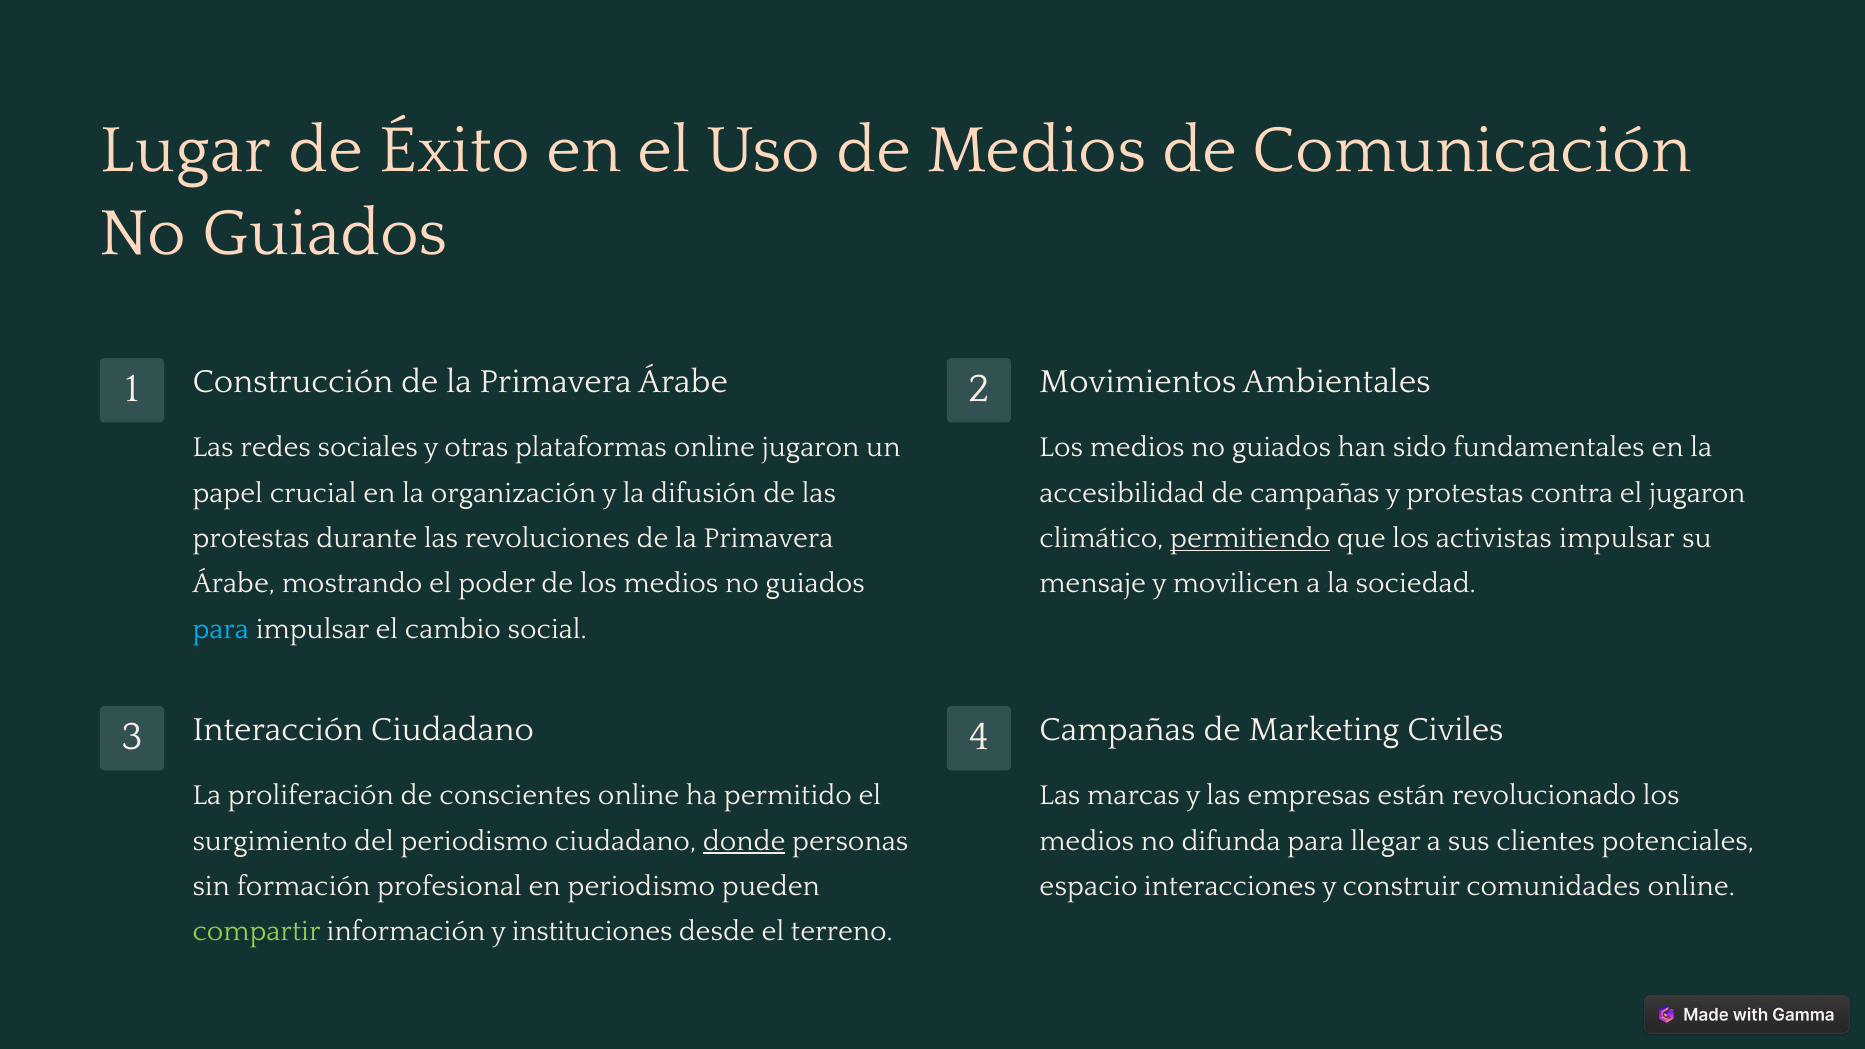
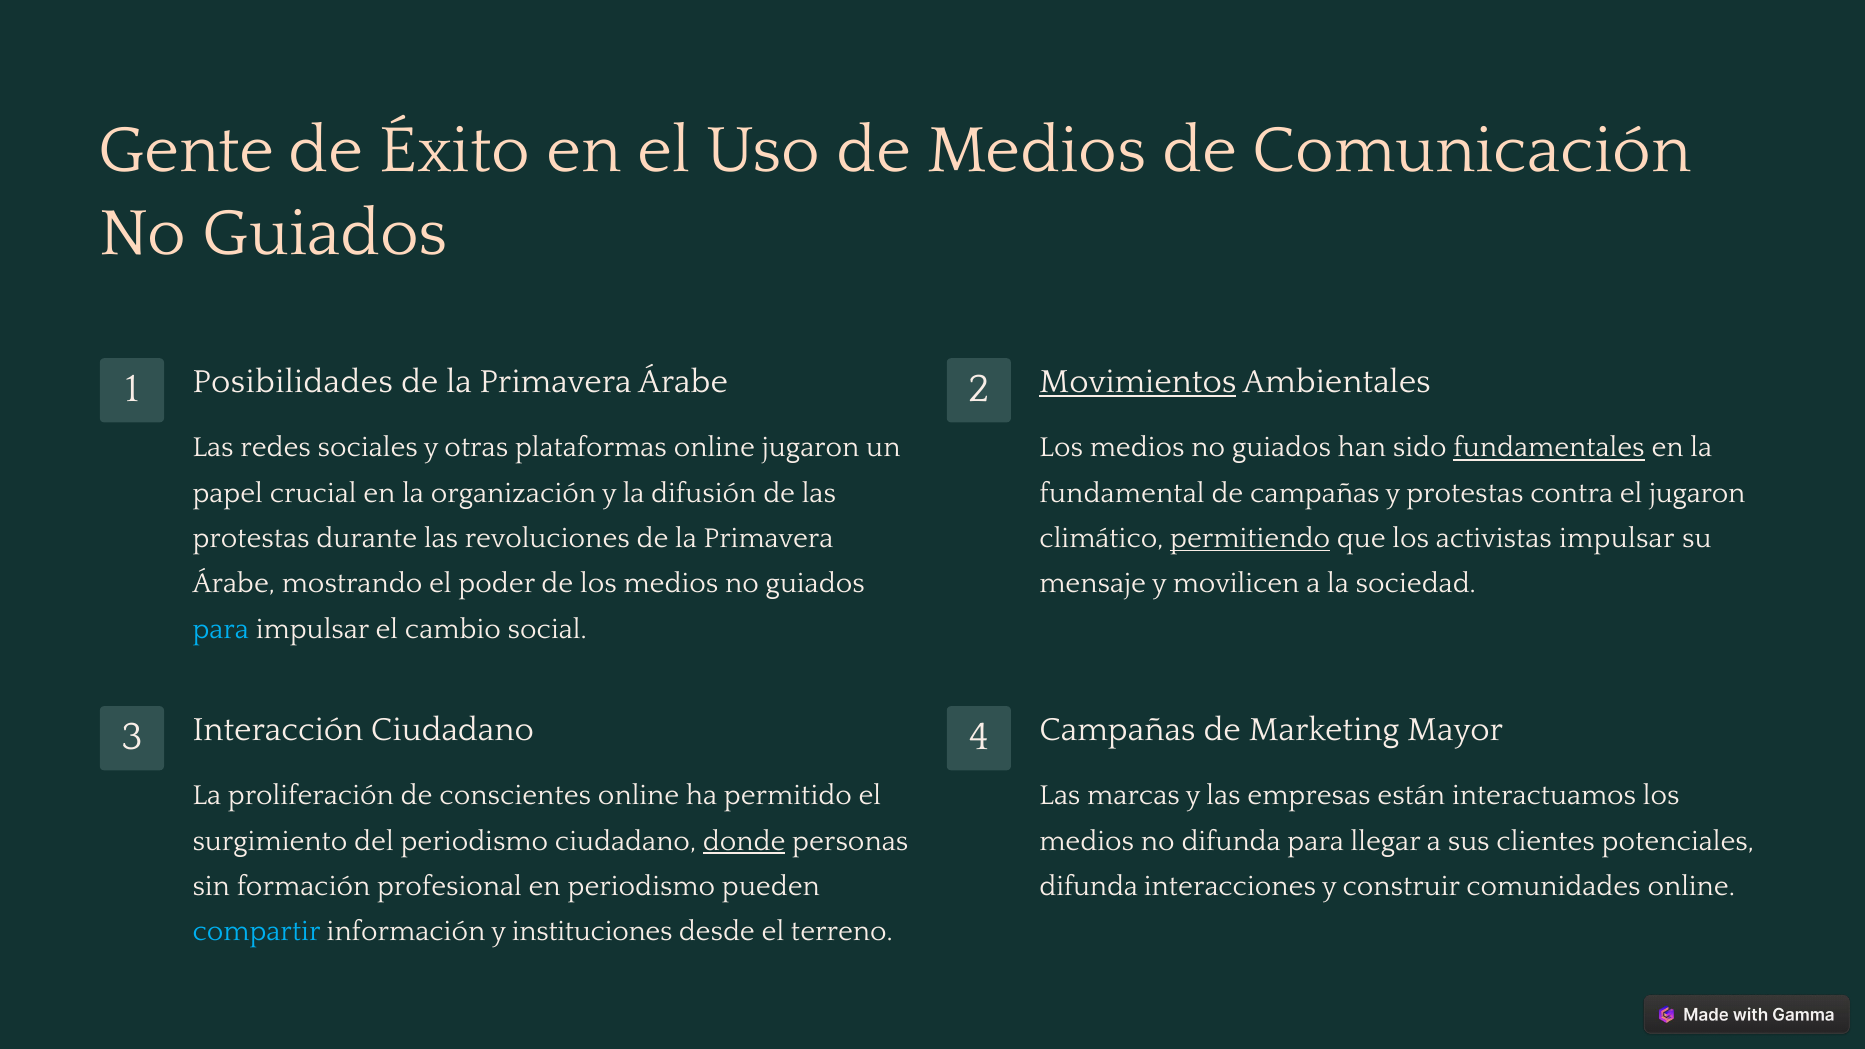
Lugar: Lugar -> Gente (187, 149)
Construcción: Construcción -> Posibilidades (293, 382)
Movimientos underline: none -> present (1138, 382)
fundamentales underline: none -> present (1549, 448)
accesibilidad: accesibilidad -> fundamental (1122, 493)
Civiles: Civiles -> Mayor (1455, 730)
revolucionado: revolucionado -> interactuamos (1544, 796)
espacio: espacio -> difunda (1089, 886)
compartir colour: light green -> light blue (257, 932)
